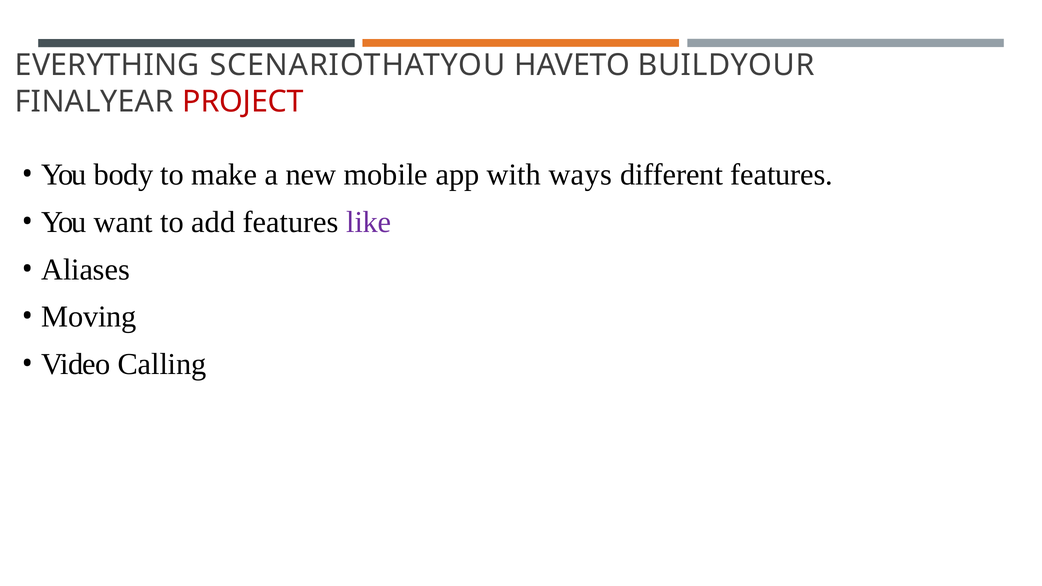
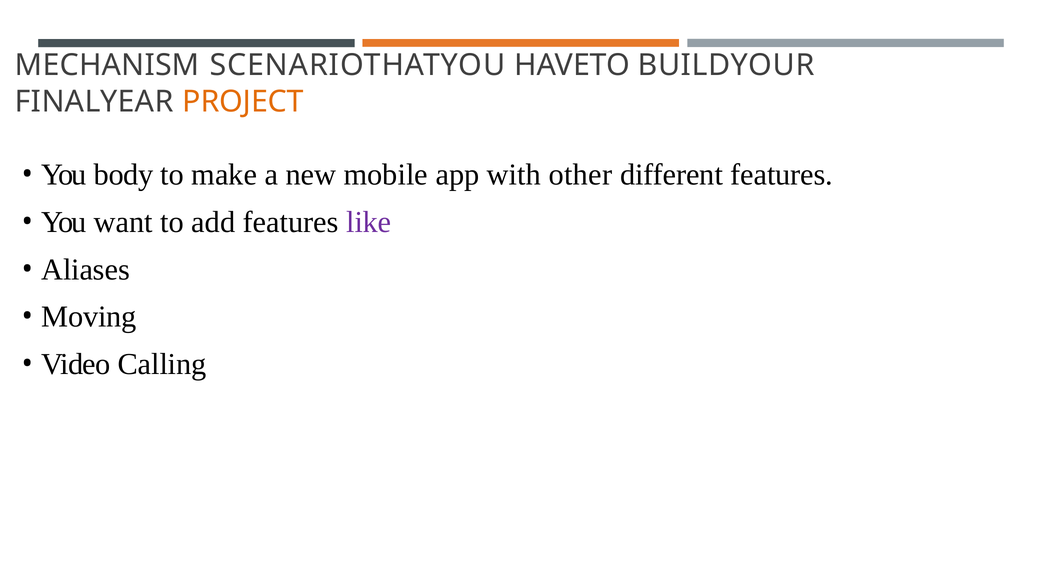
EVERYTHING: EVERYTHING -> MECHANISM (107, 65)
PROJECT colour: red -> orange (243, 102)
ways: ways -> other (580, 175)
